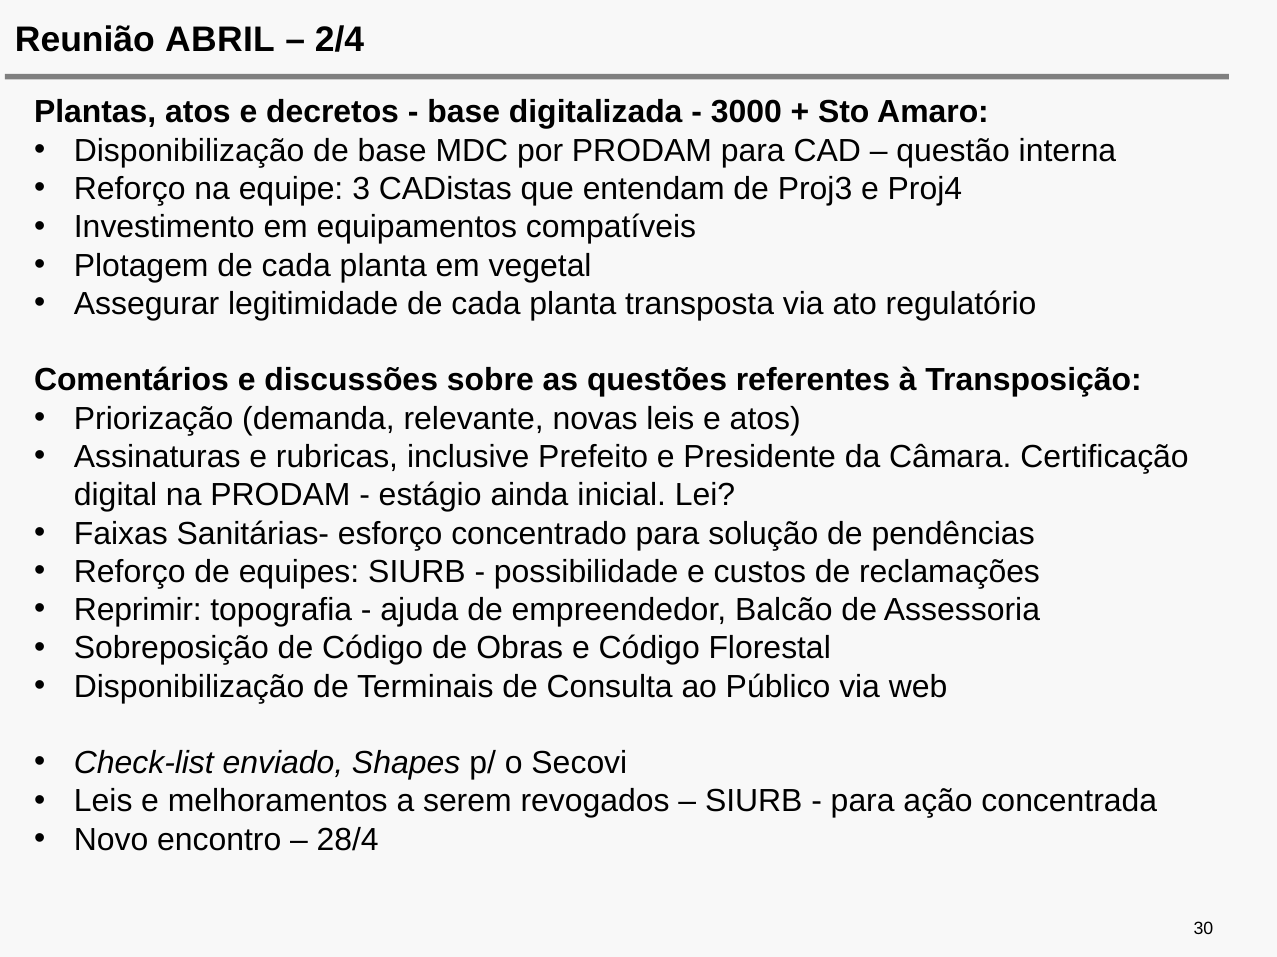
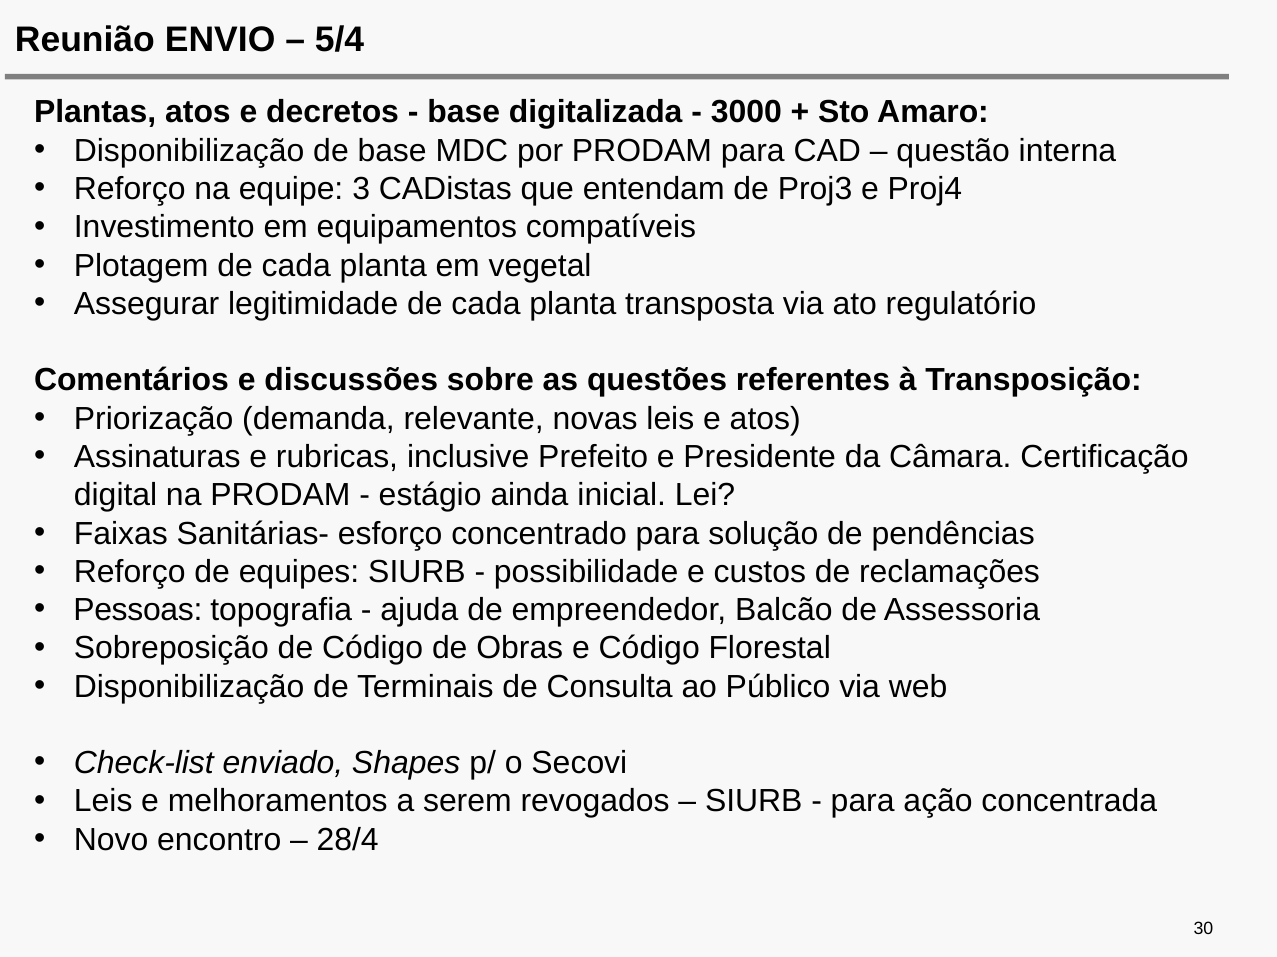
ABRIL: ABRIL -> ENVIO (220, 40)
2/4: 2/4 -> 5/4 (339, 40)
Reprimir: Reprimir -> Pessoas (138, 611)
